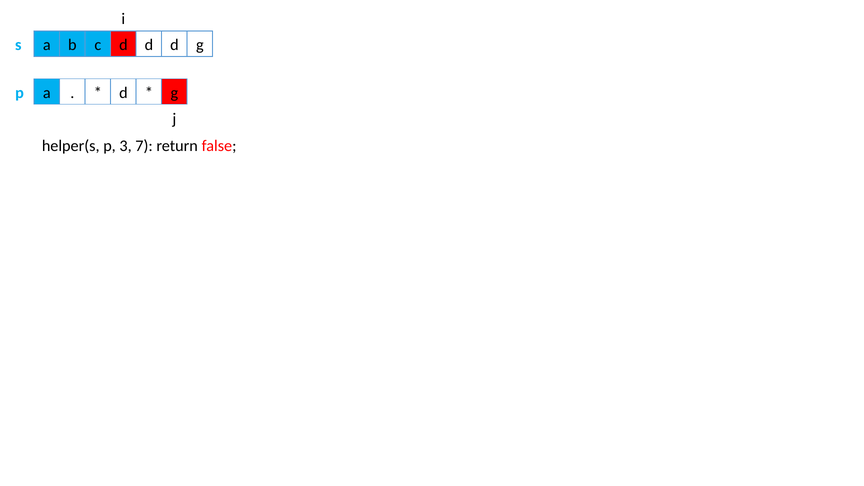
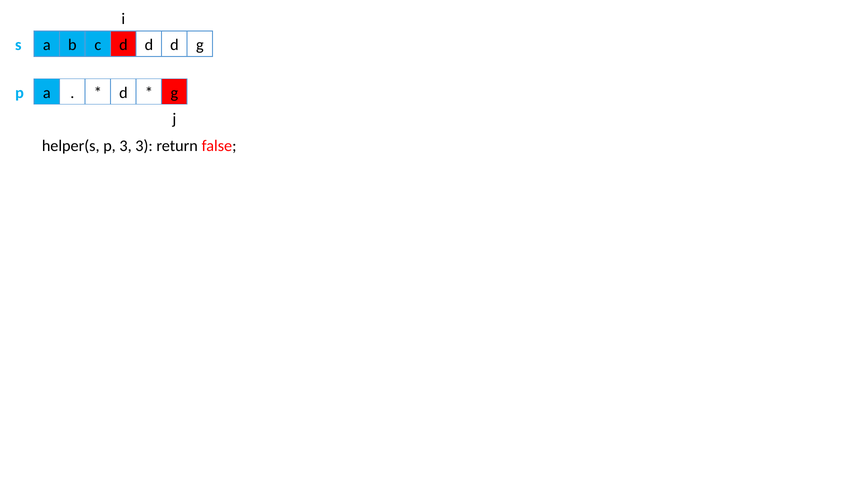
3 7: 7 -> 3 (144, 146)
